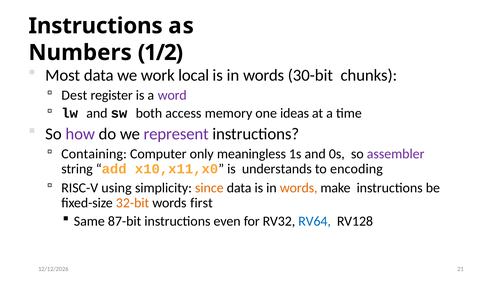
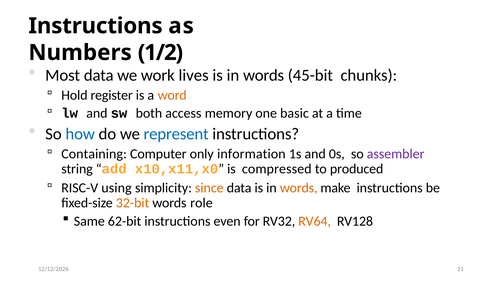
local: local -> lives (194, 75)
30-bit: 30-bit -> 45-bit (310, 75)
Dest: Dest -> Hold (74, 95)
word colour: purple -> orange (172, 95)
ideas: ideas -> basic (294, 114)
how colour: purple -> blue (80, 134)
represent colour: purple -> blue (176, 134)
meaningless: meaningless -> information (251, 154)
understands: understands -> compressed (277, 169)
encoding: encoding -> produced (357, 169)
first: first -> role (201, 203)
87-bit: 87-bit -> 62-bit (125, 222)
RV64 colour: blue -> orange (315, 222)
